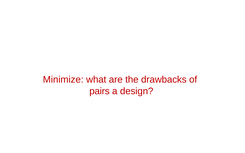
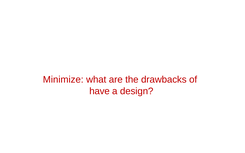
pairs: pairs -> have (99, 91)
